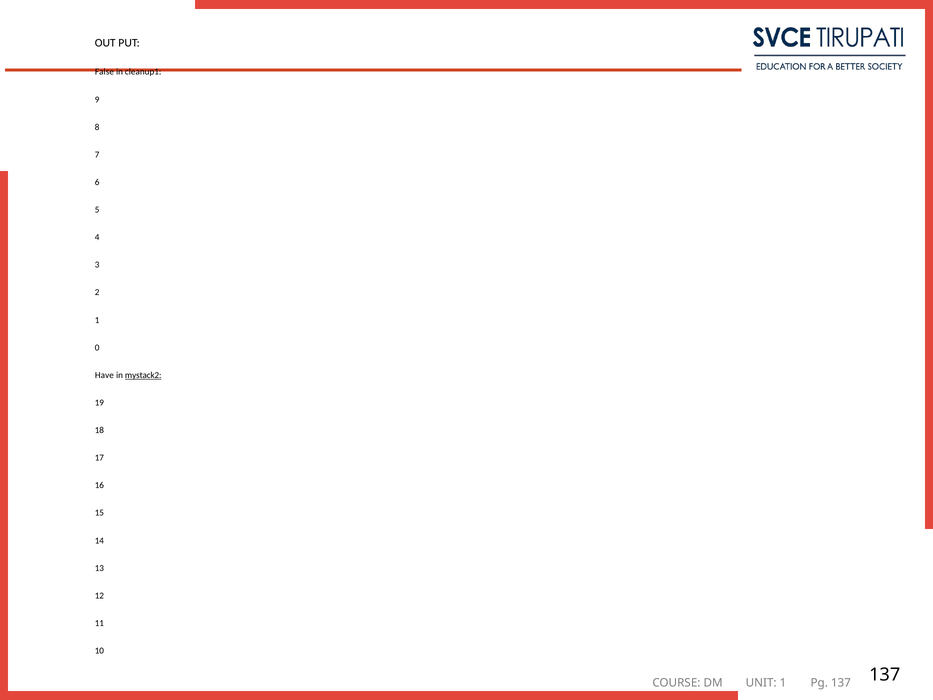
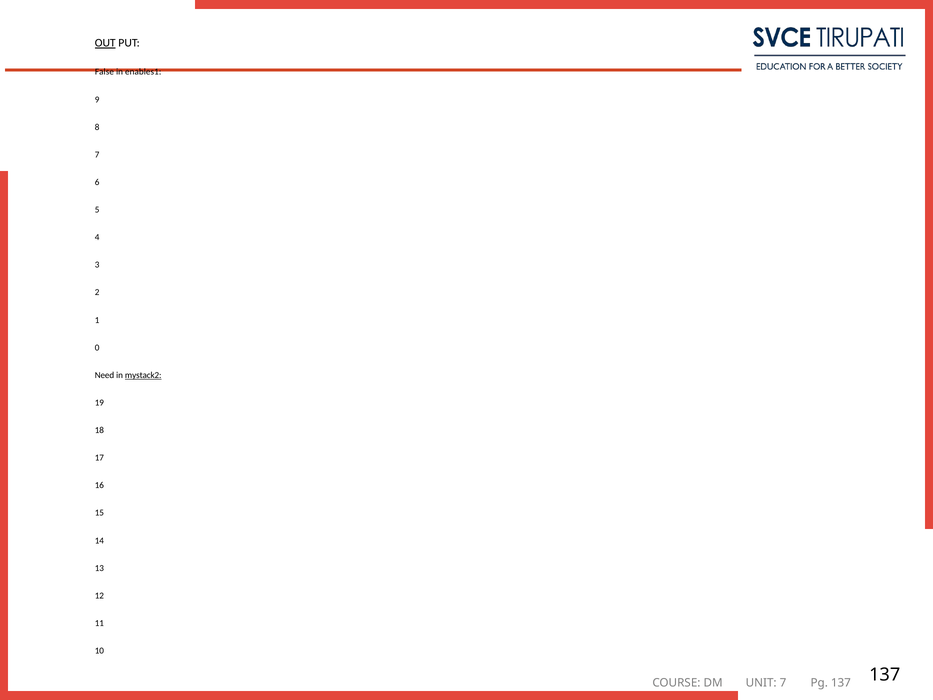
OUT underline: none -> present (105, 43)
cleanup1: cleanup1 -> enables1 (143, 72)
Have: Have -> Need (104, 375)
1: 1 -> 7 (783, 683)
